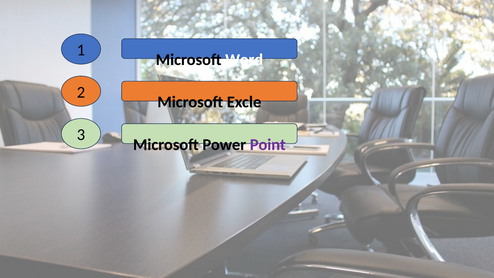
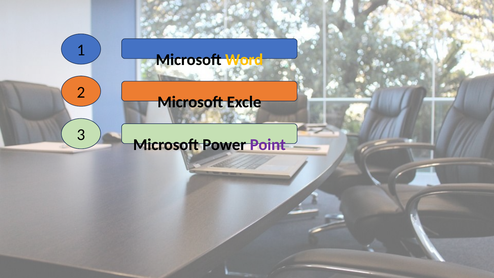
Word colour: white -> yellow (244, 60)
